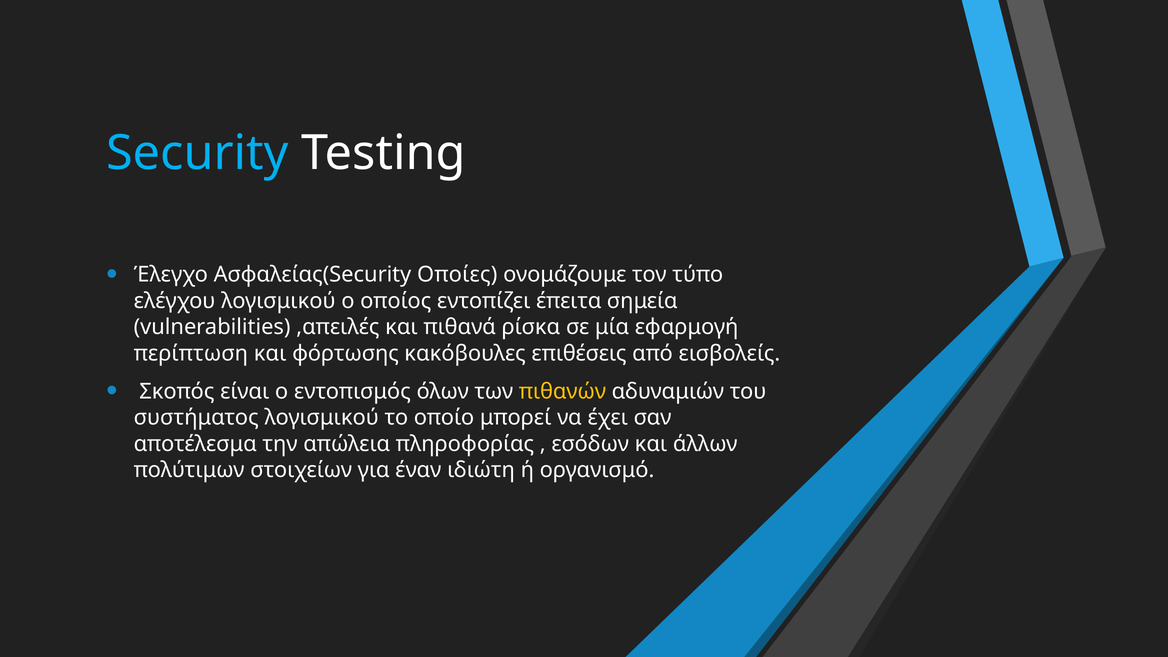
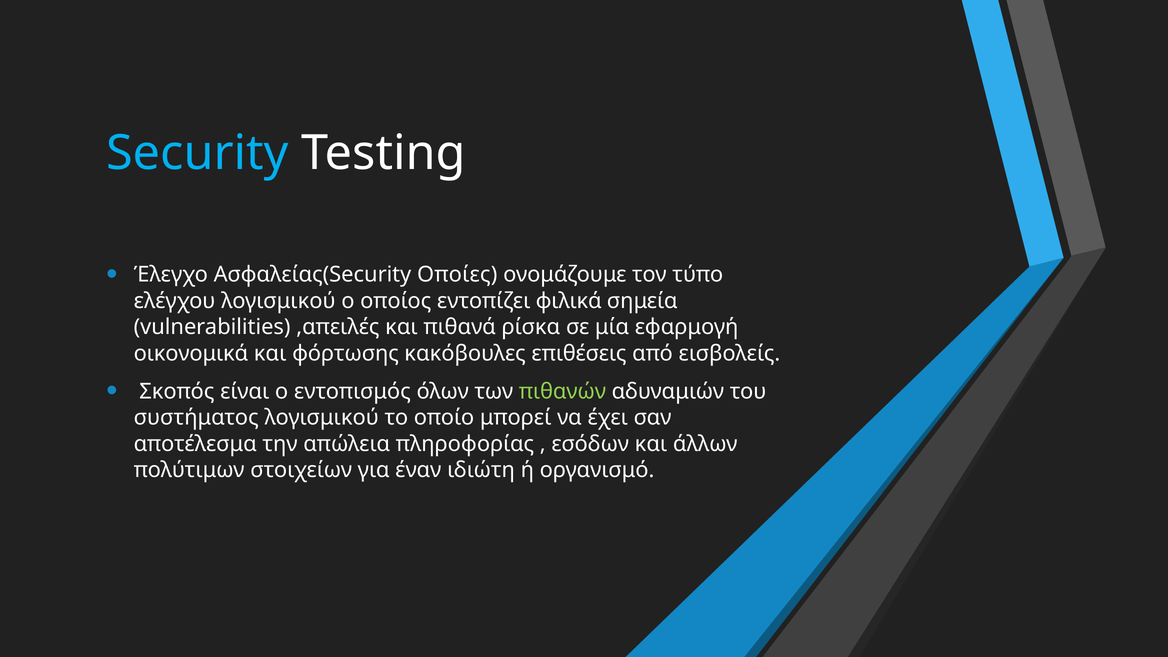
έπειτα: έπειτα -> φιλικά (569, 301)
περίπτωση: περίπτωση -> οικονομικά (191, 353)
πιθανών colour: yellow -> light green (562, 391)
